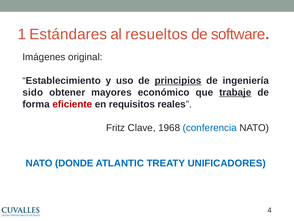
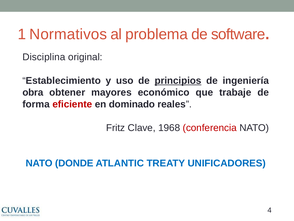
Estándares: Estándares -> Normativos (68, 34)
resueltos: resueltos -> problema (157, 34)
Imágenes: Imágenes -> Disciplina (44, 57)
sido: sido -> obra (33, 92)
trabaje underline: present -> none (235, 92)
requisitos: requisitos -> dominado (132, 104)
conferencia colour: blue -> red (210, 128)
